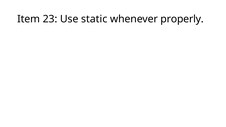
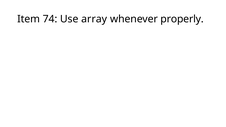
23: 23 -> 74 (50, 19)
static: static -> array (94, 19)
